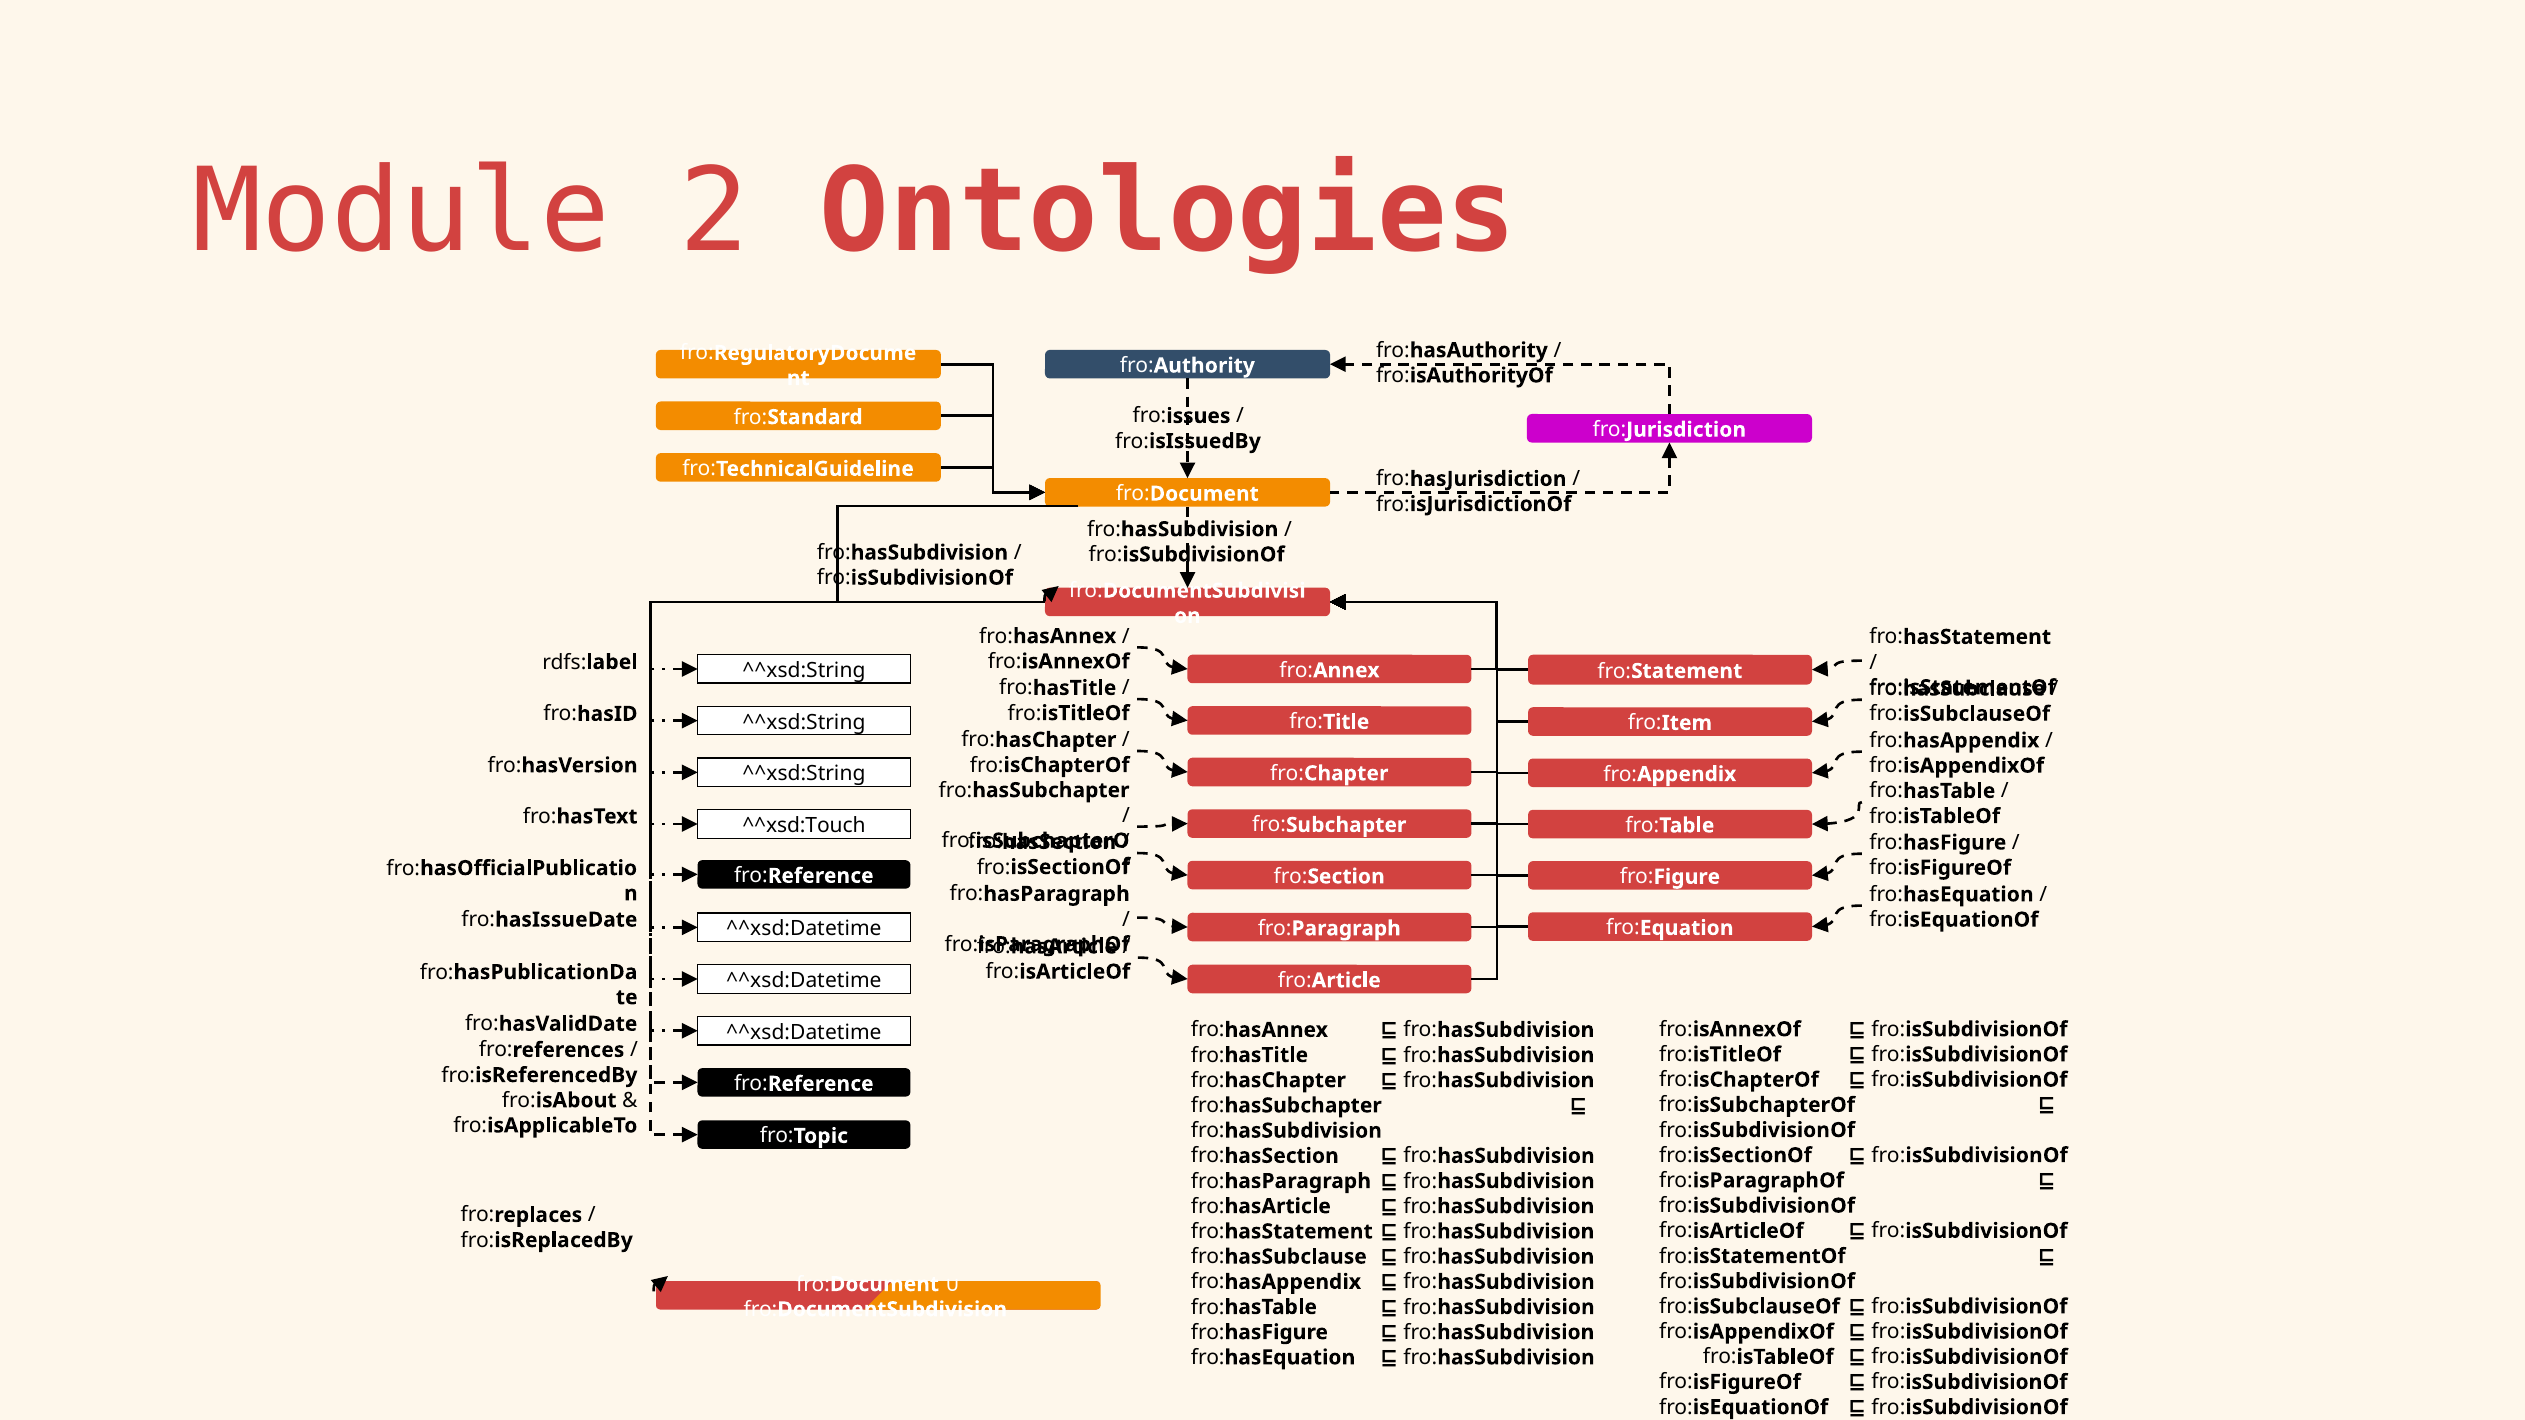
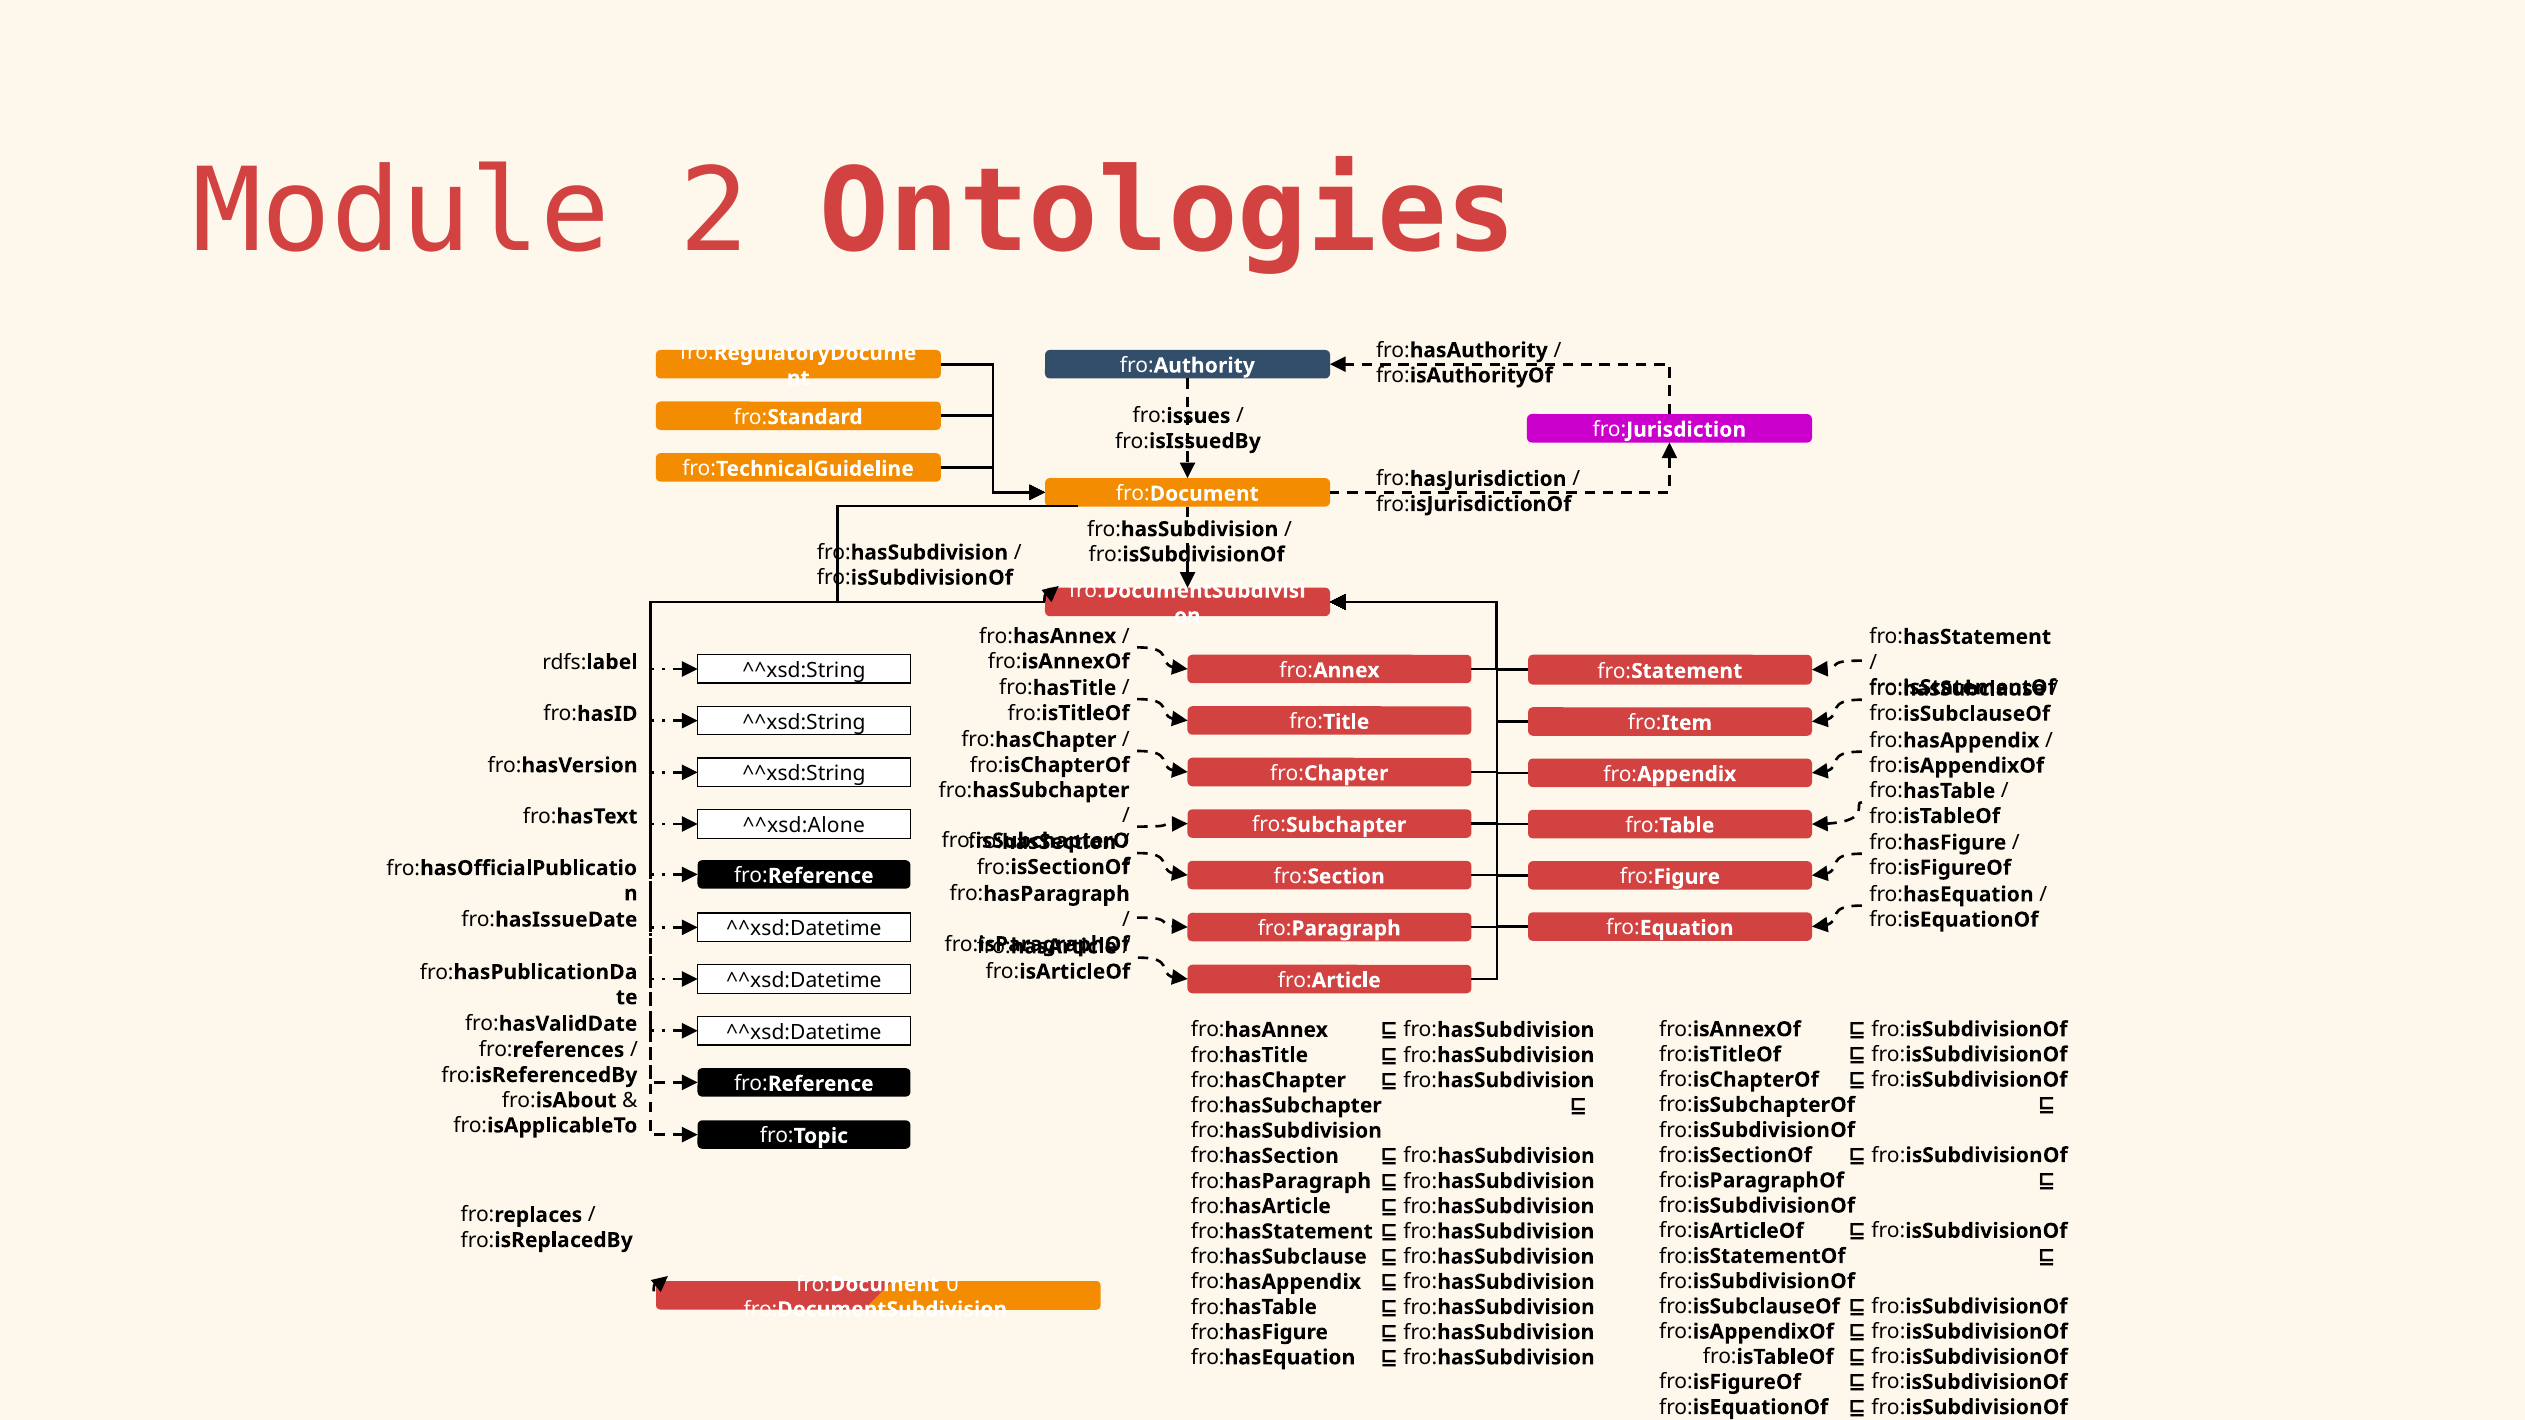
^^xsd:Touch: ^^xsd:Touch -> ^^xsd:Alone (804, 826)
